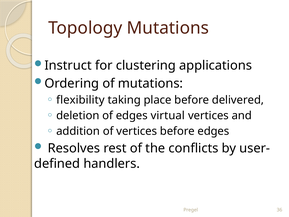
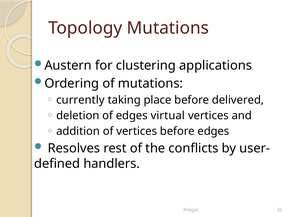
Instruct: Instruct -> Austern (68, 65)
flexibility: flexibility -> currently (80, 100)
